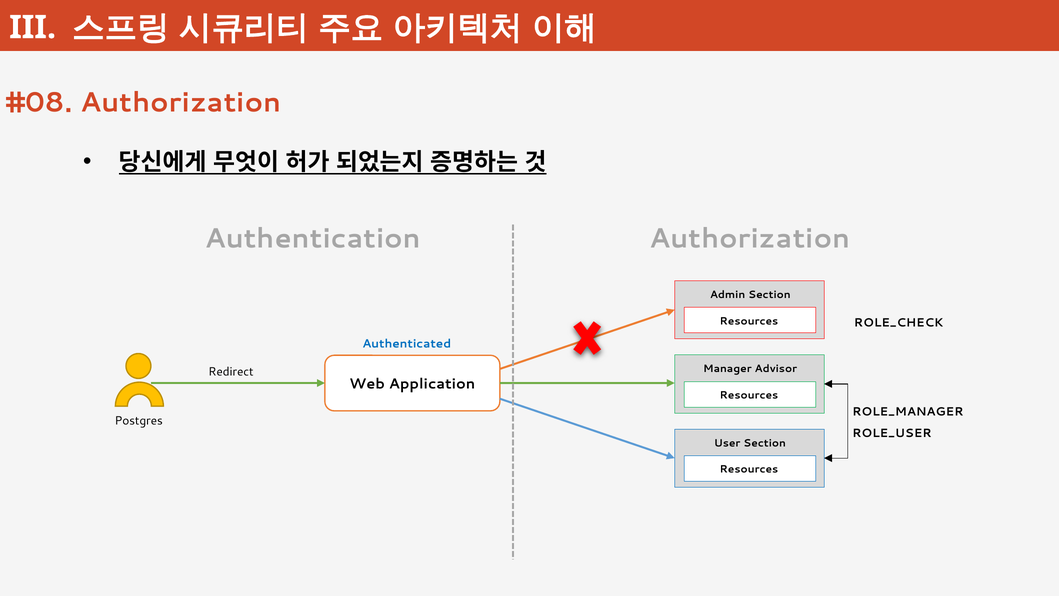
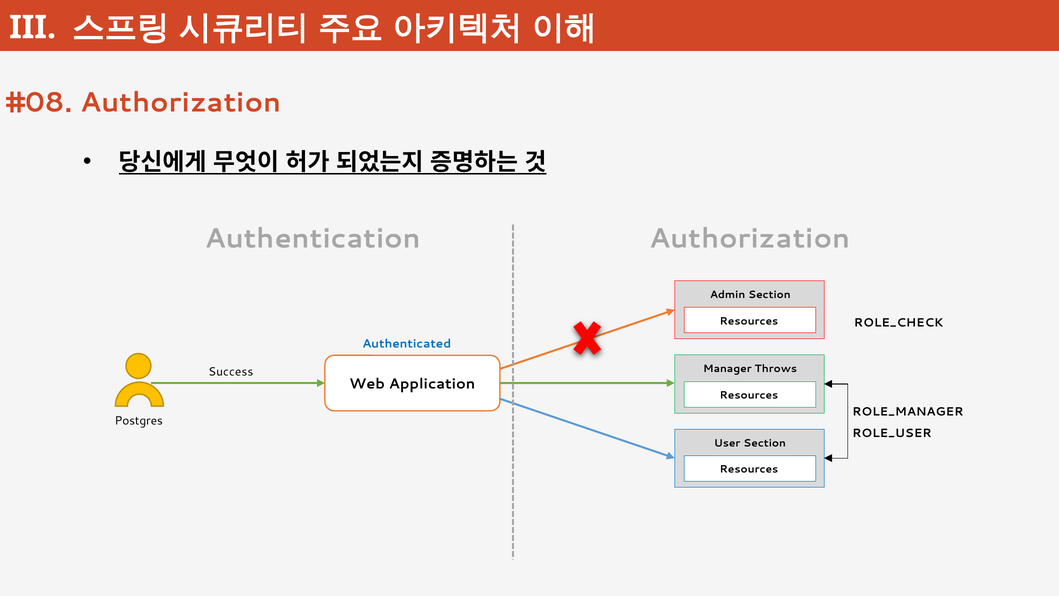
Advisor: Advisor -> Throws (776, 369)
Redirect: Redirect -> Success (231, 371)
